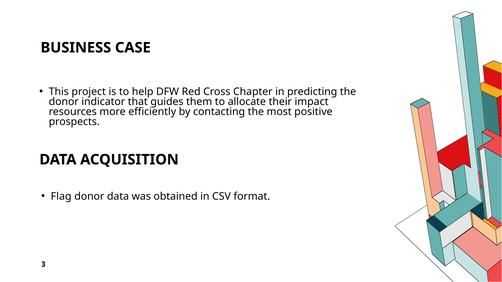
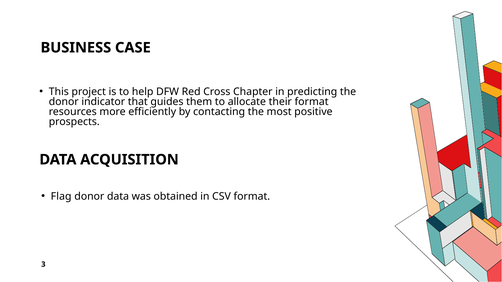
their impact: impact -> format (312, 102)
